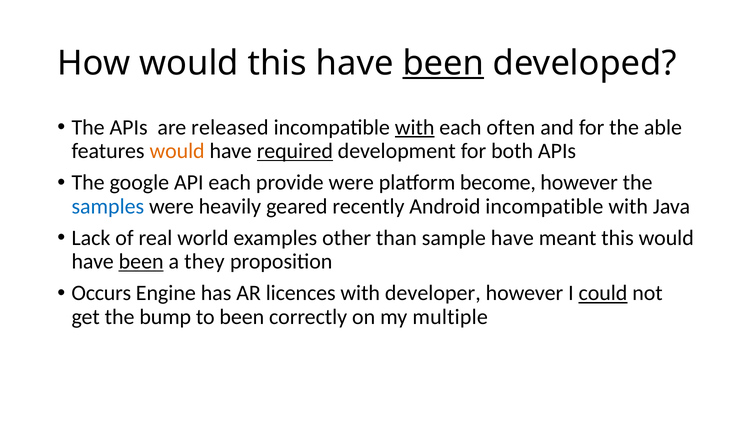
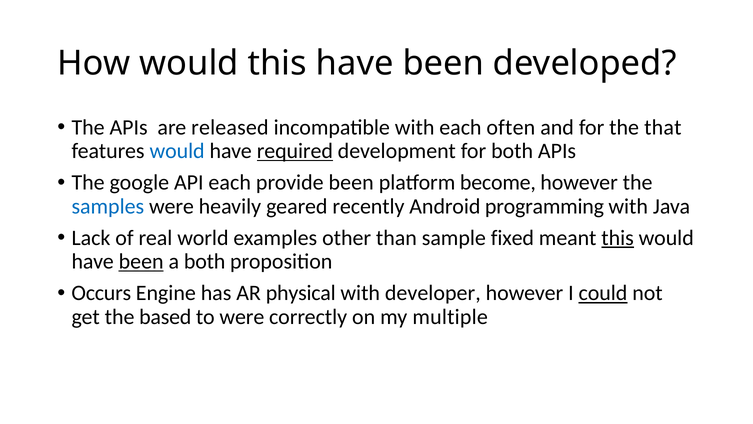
been underline: present -> none (443, 63)
with underline: present -> none (415, 127)
able: able -> that (663, 127)
would colour: orange -> blue (177, 151)
provide were: were -> been (351, 182)
Android incompatible: incompatible -> programming (544, 206)
sample have: have -> fixed (512, 238)
this underline: none -> present (618, 238)
a they: they -> both (205, 261)
licences: licences -> physical (301, 293)
bump: bump -> based (165, 317)
to been: been -> were (242, 317)
